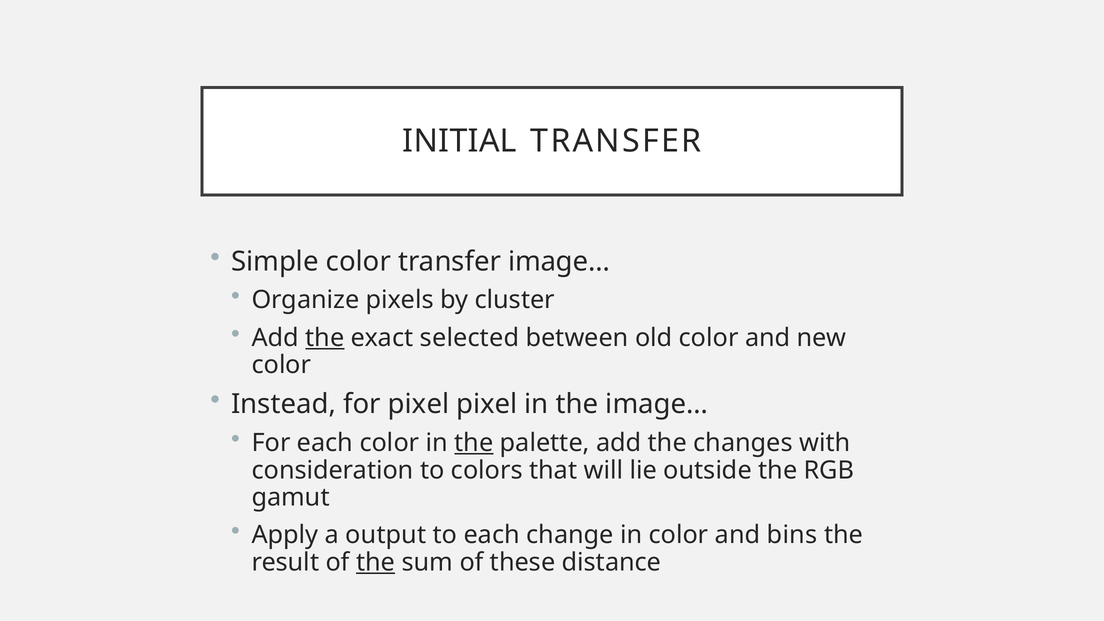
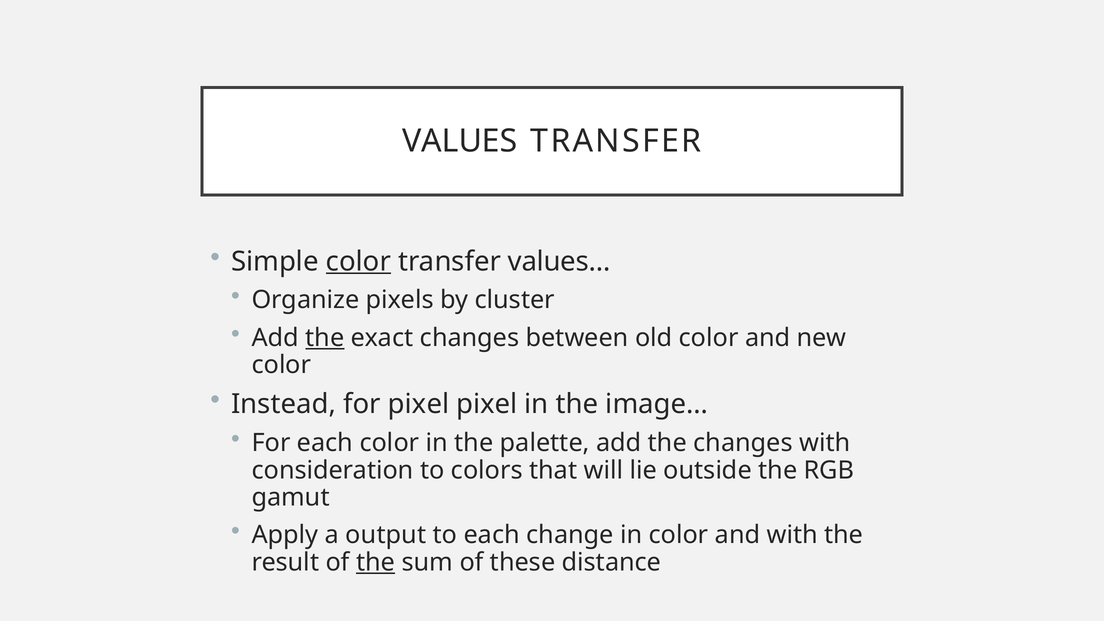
INITIAL: INITIAL -> VALUES (460, 141)
color underline: none -> present (358, 262)
transfer image…: image… -> values… (559, 262)
exact selected: selected -> changes (470, 338)
the underline: present -> none (474, 443)
and bins: bins -> with (792, 535)
